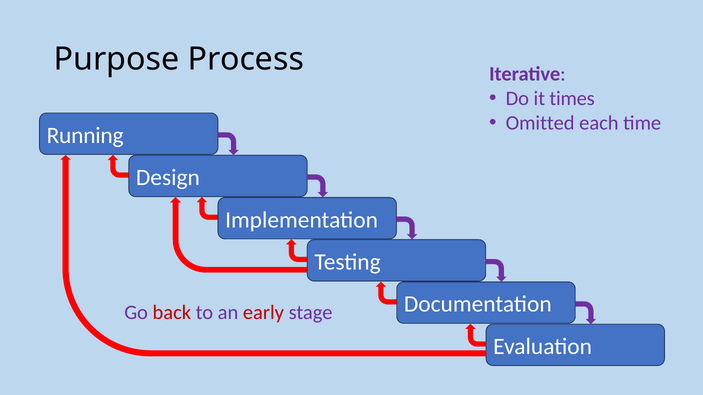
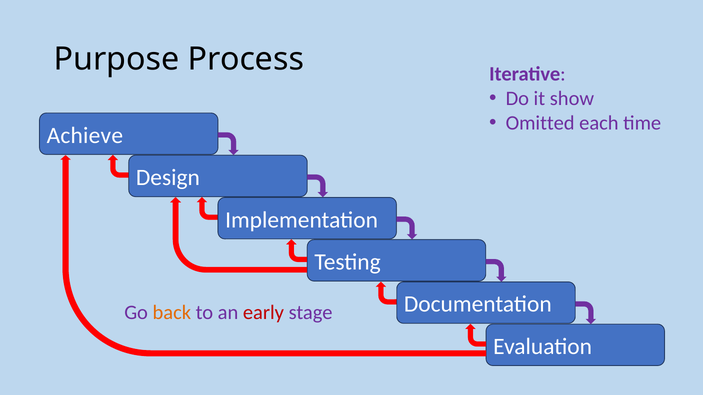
times: times -> show (572, 98)
Running: Running -> Achieve (85, 136)
back colour: red -> orange (172, 313)
